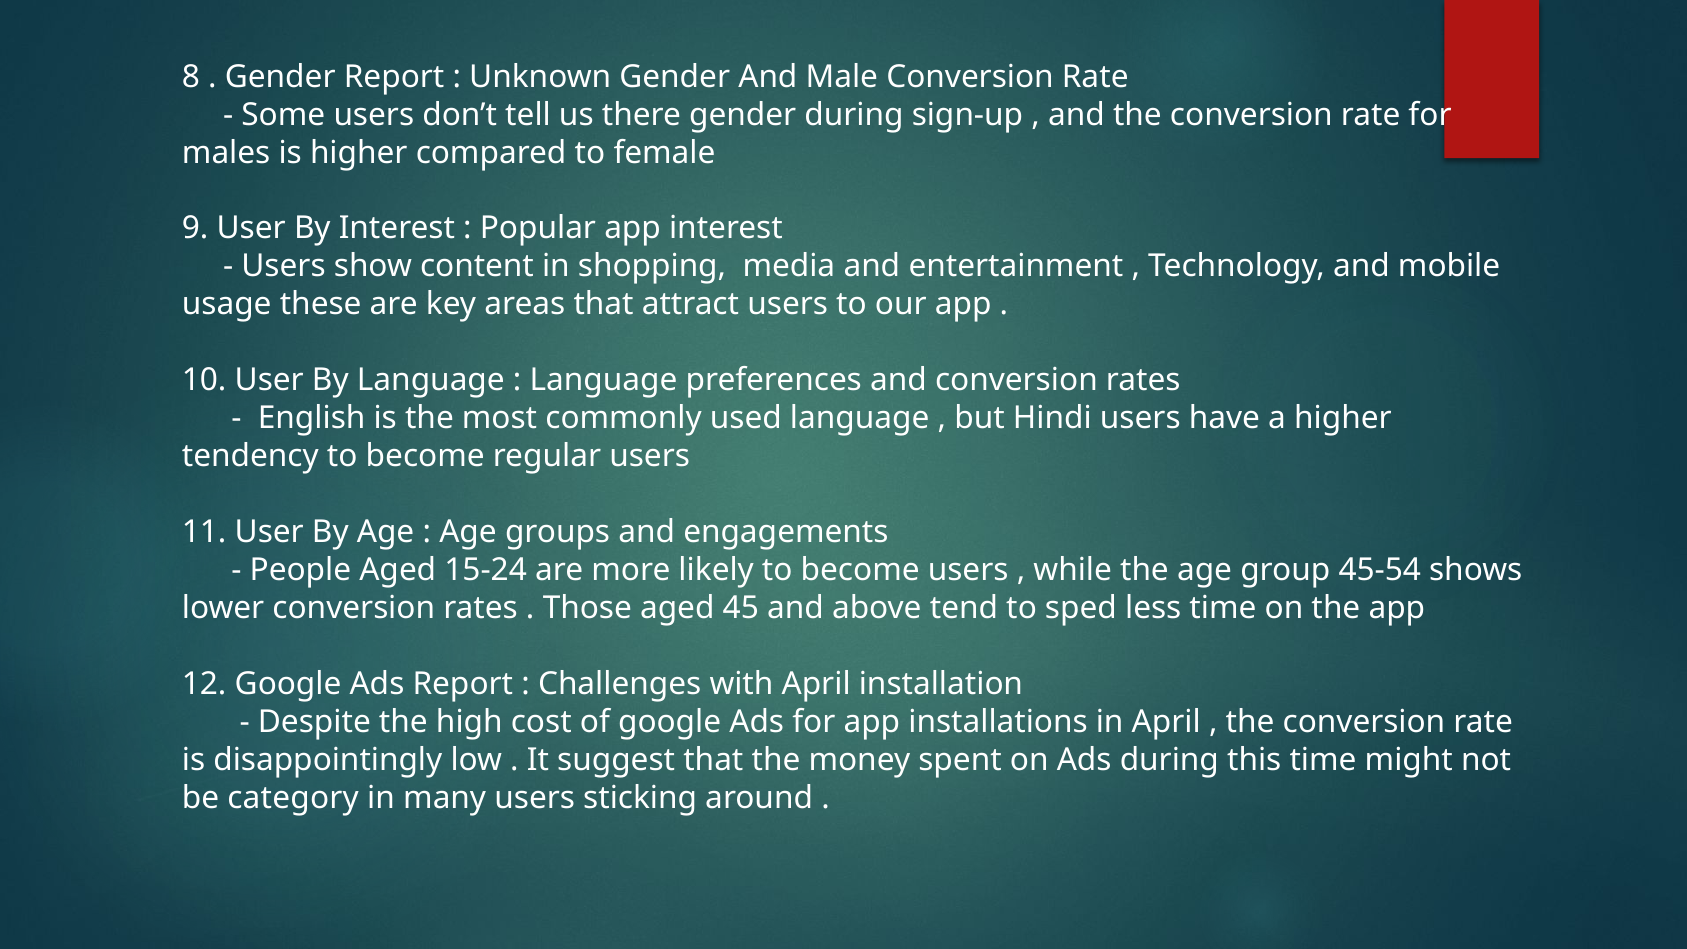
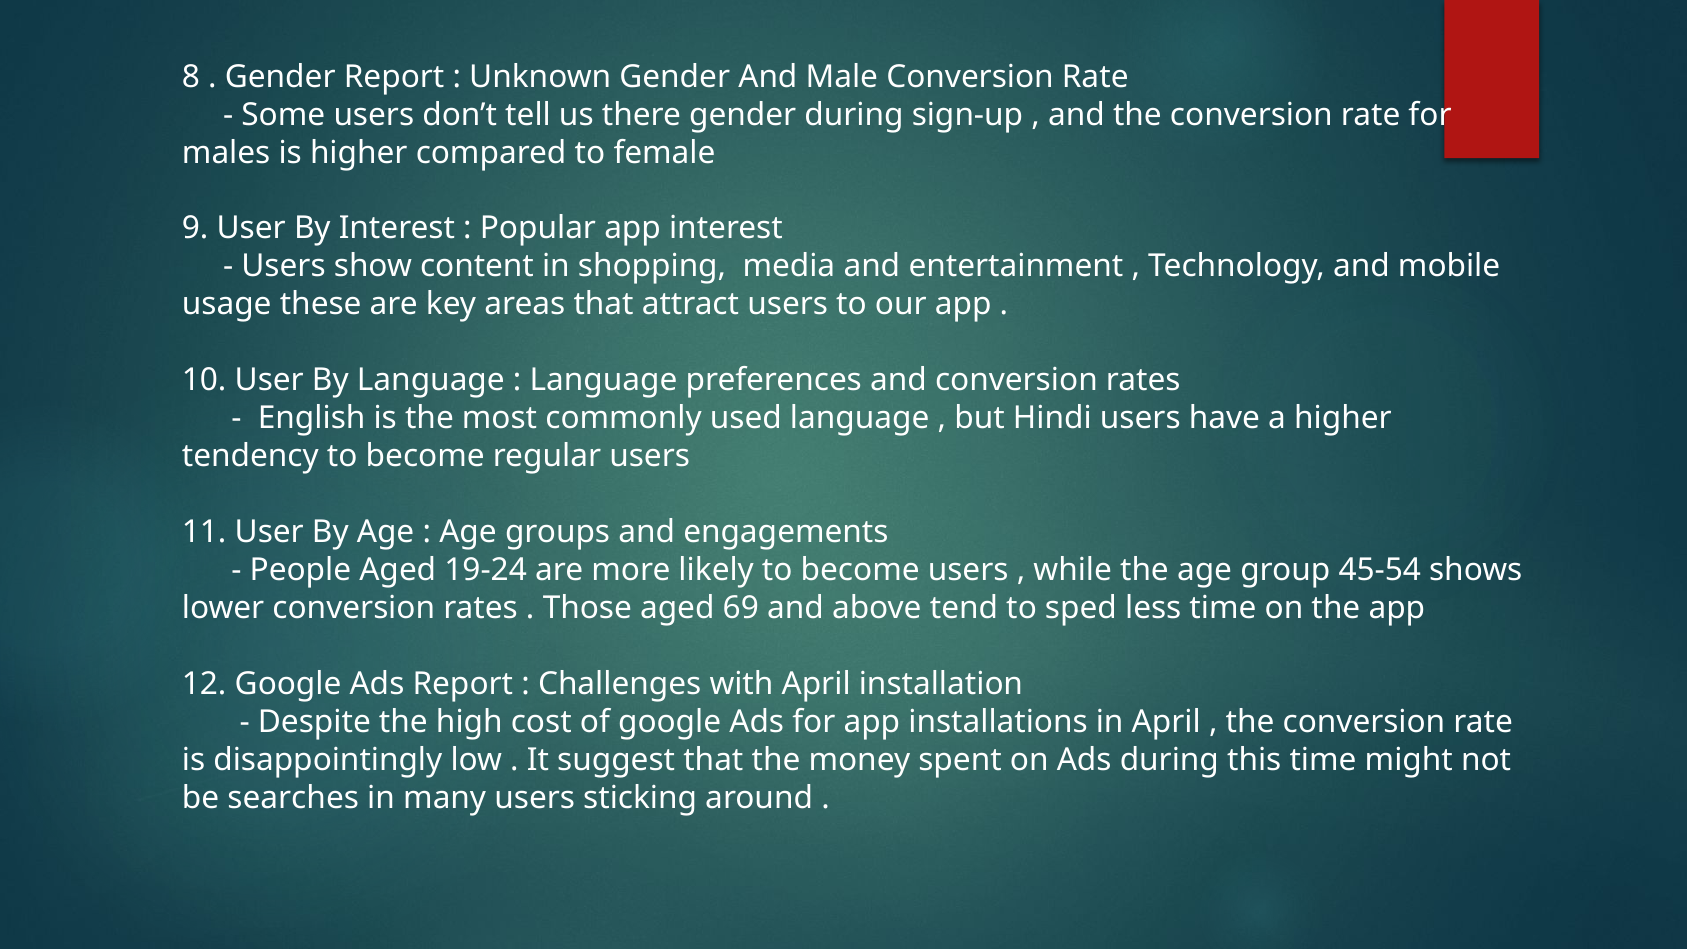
15-24: 15-24 -> 19-24 (486, 570)
45: 45 -> 69 (741, 608)
category: category -> searches (293, 798)
